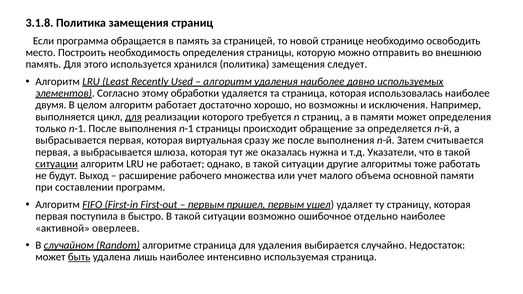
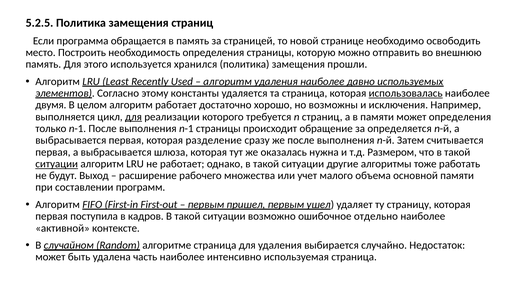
3.1.8: 3.1.8 -> 5.2.5 (39, 23)
следует: следует -> прошли (347, 64)
обработки: обработки -> константы (195, 93)
использовалась underline: none -> present (406, 93)
виртуальная: виртуальная -> разделение (214, 140)
Указатели: Указатели -> Размером (392, 152)
быстро: быстро -> кадров (146, 216)
оверлеев: оверлеев -> контексте (116, 228)
быть underline: present -> none (79, 257)
лишь: лишь -> часть (145, 257)
